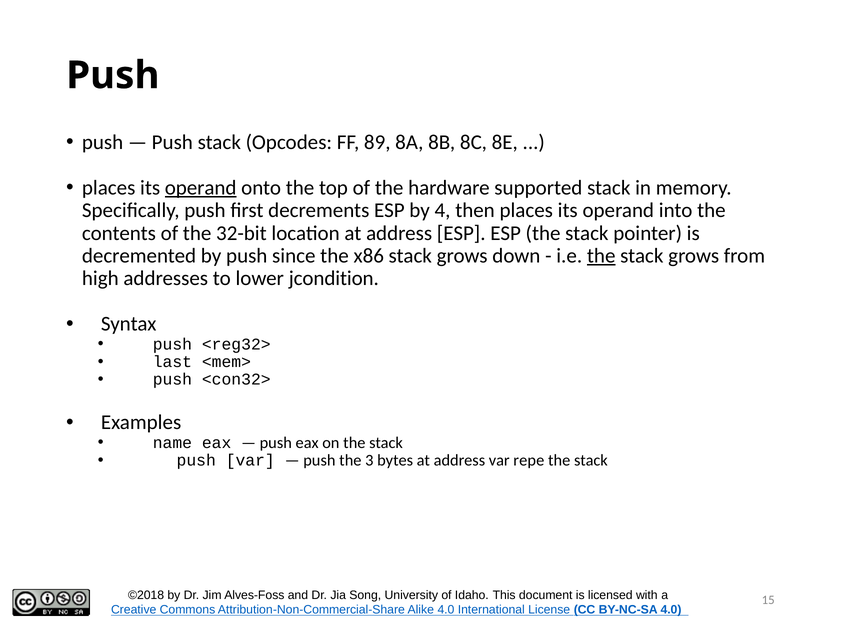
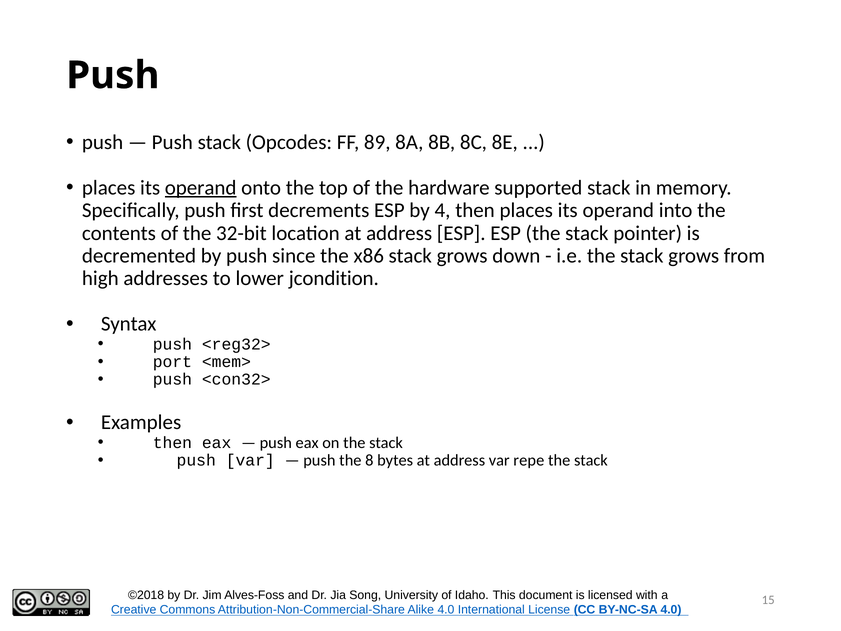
the underline: present -> none (601, 256)
last: last -> port (172, 362)
name: name -> then (172, 442)
3: 3 -> 8 (369, 460)
